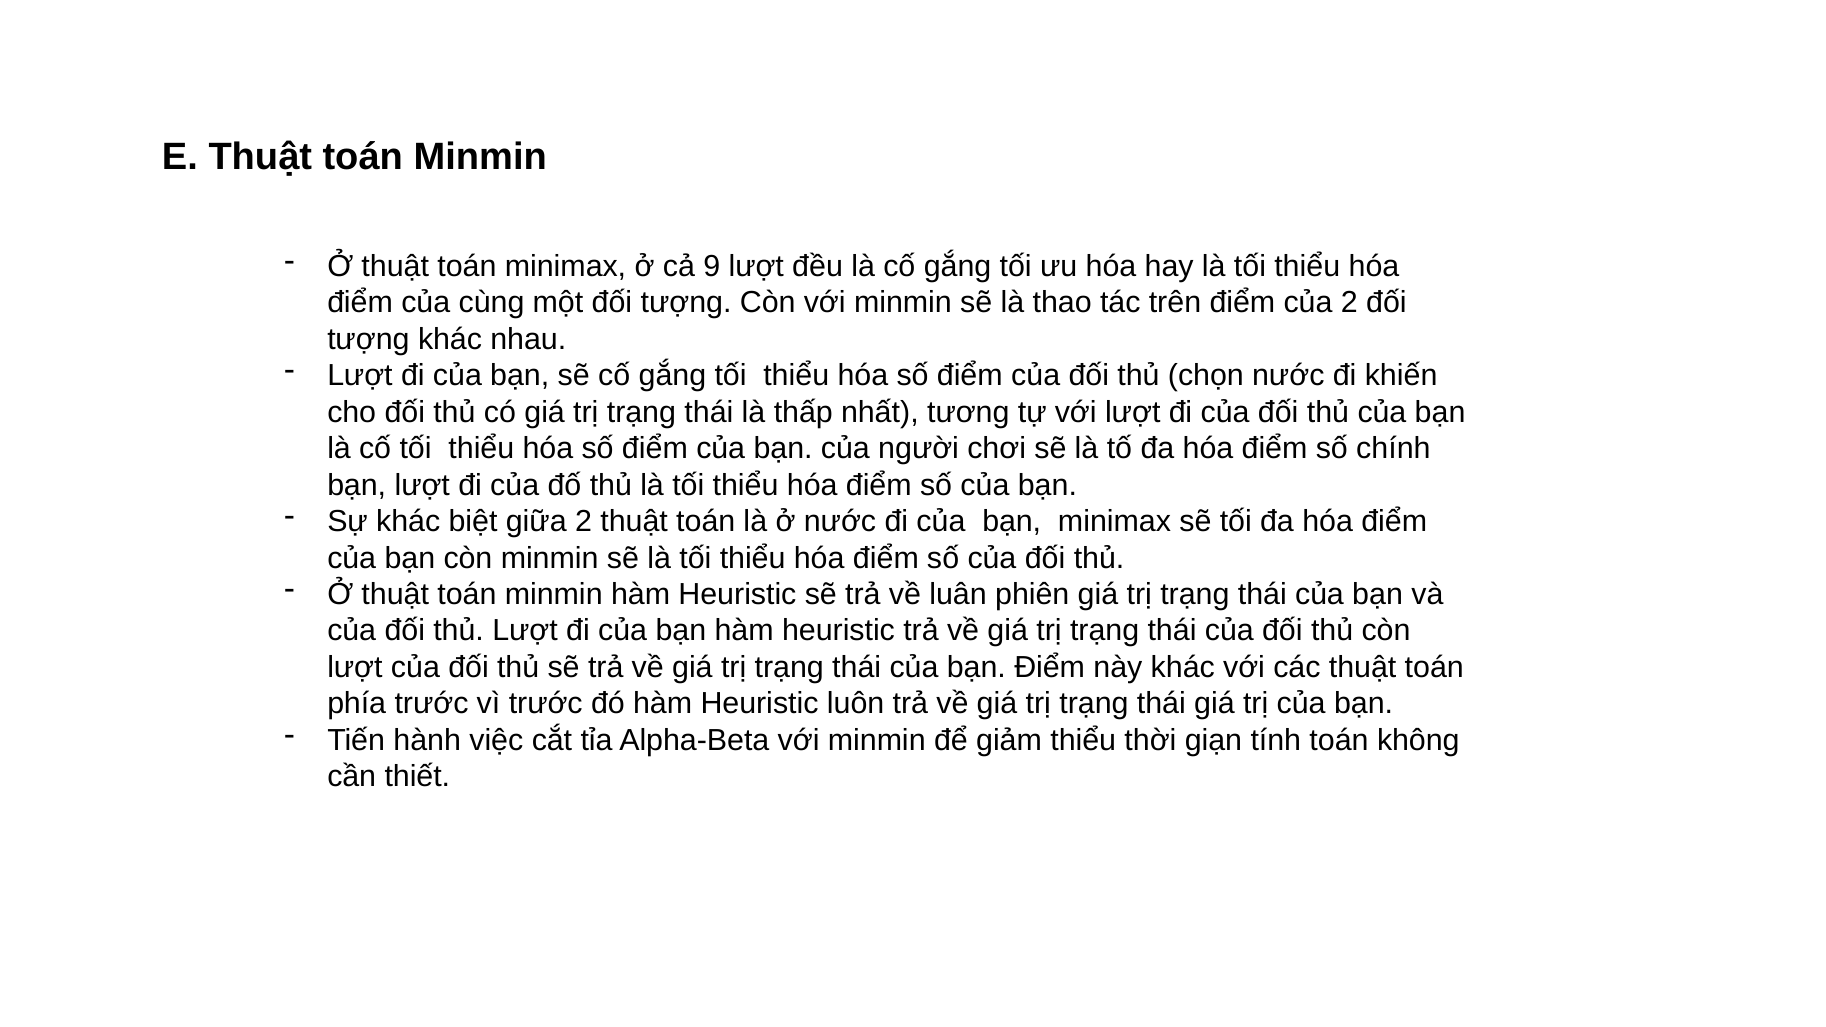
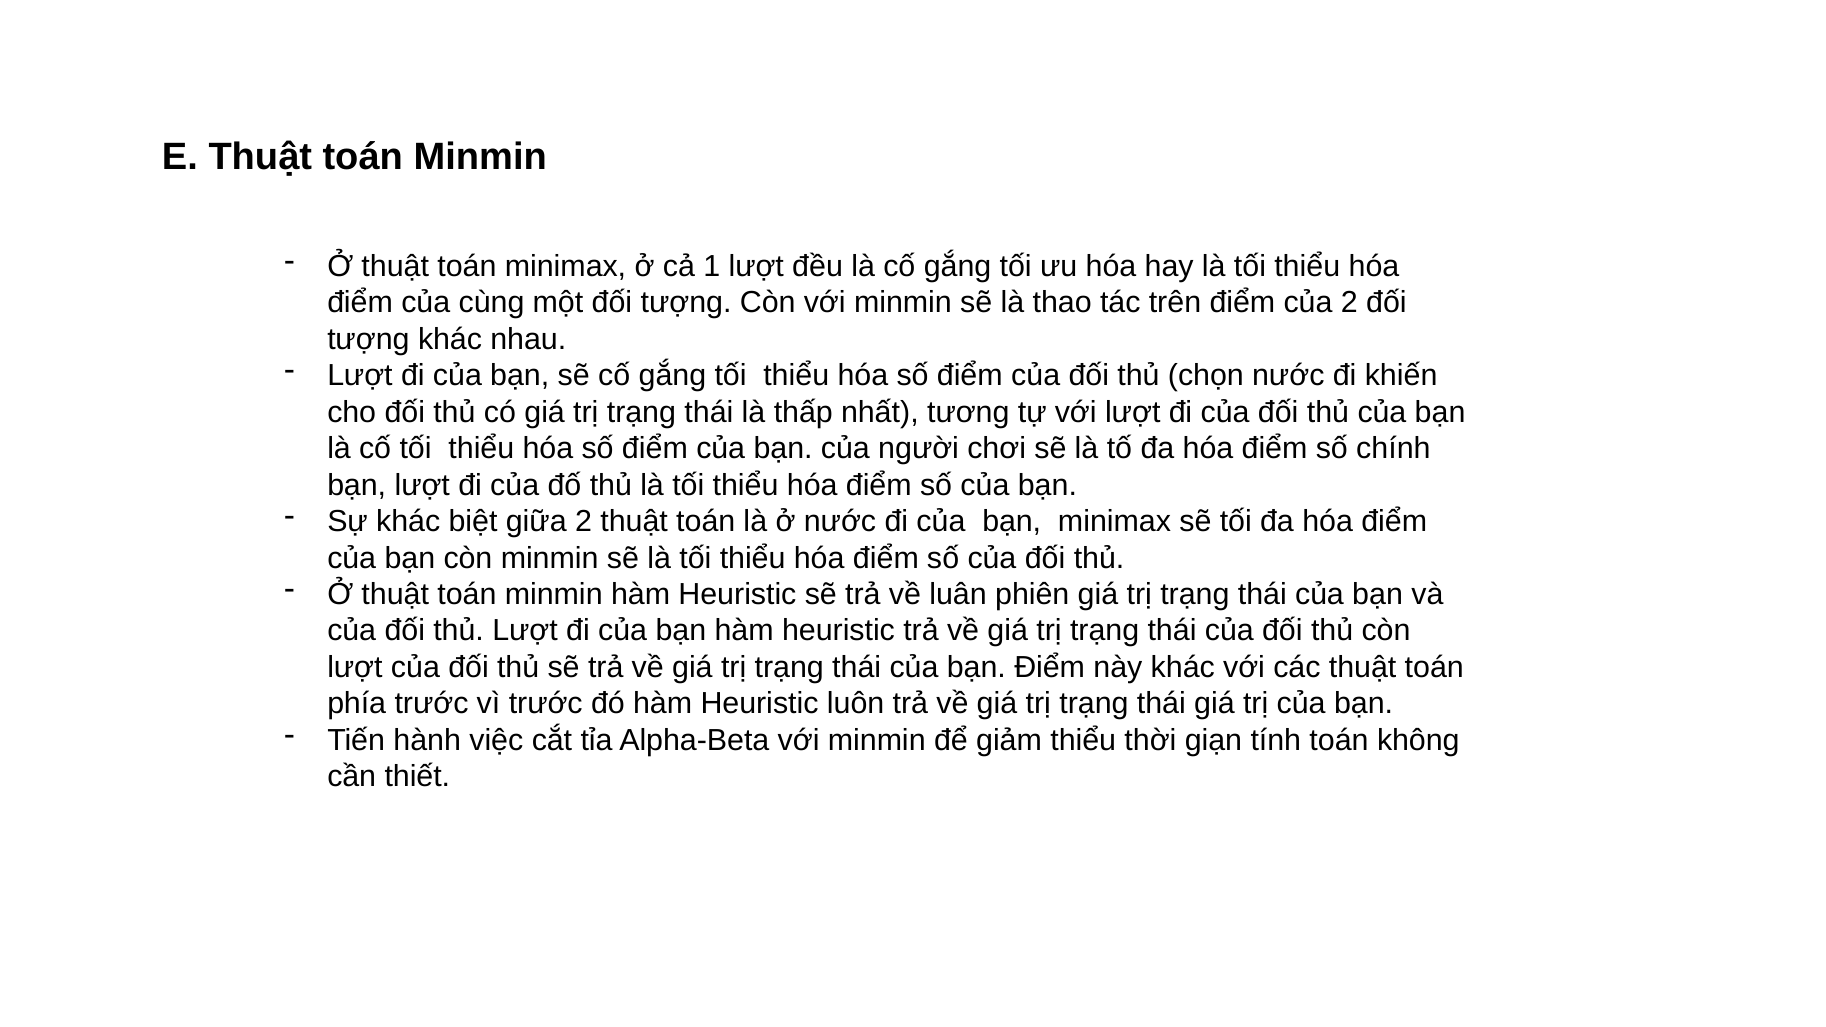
9: 9 -> 1 (712, 266)
